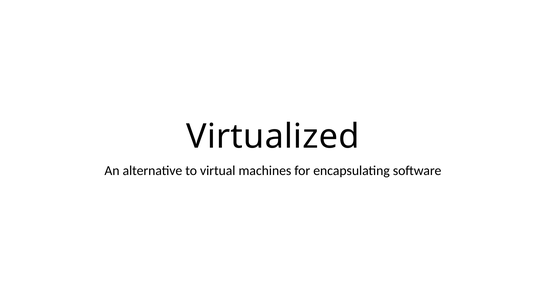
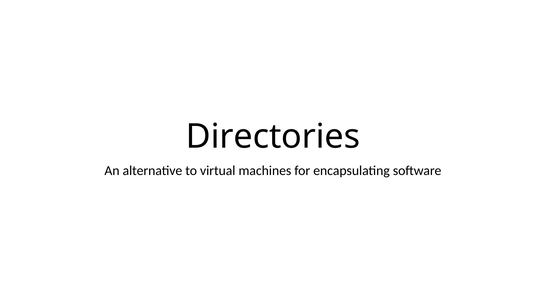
Virtualized: Virtualized -> Directories (273, 136)
